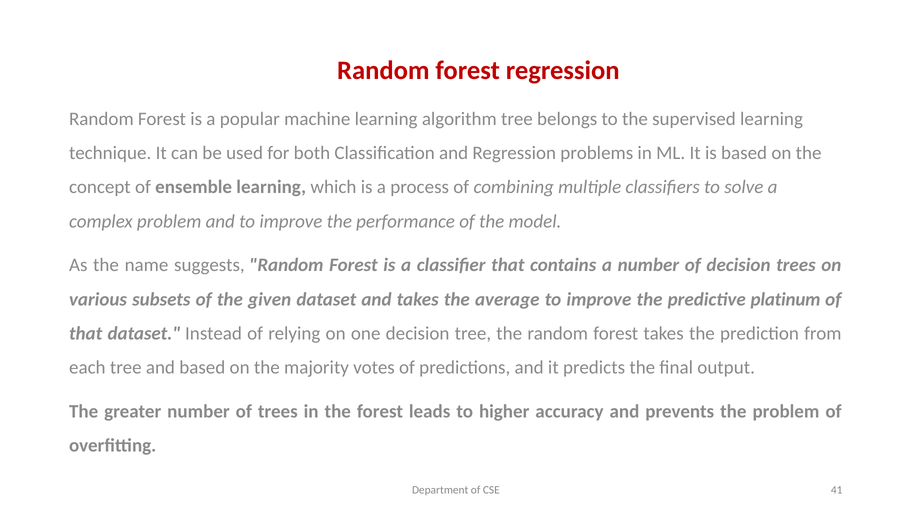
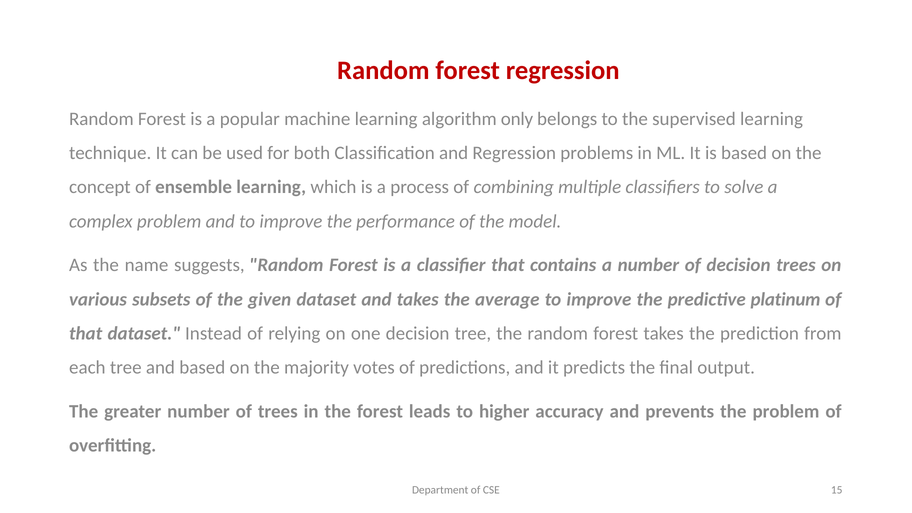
algorithm tree: tree -> only (517, 119)
41: 41 -> 15 (837, 490)
